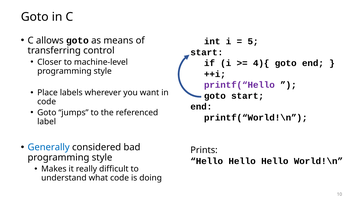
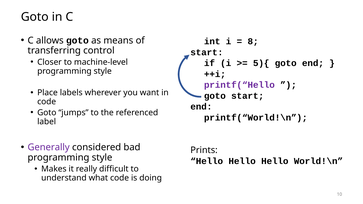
5: 5 -> 8 (253, 41)
4){: 4){ -> 5){ (261, 63)
Generally colour: blue -> purple (49, 147)
